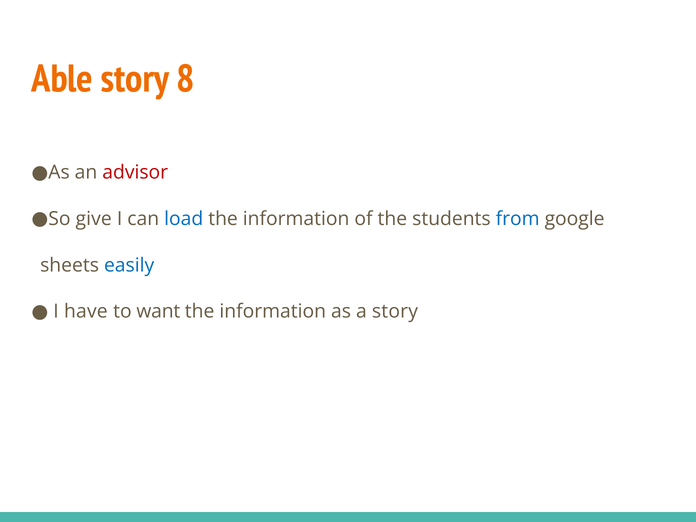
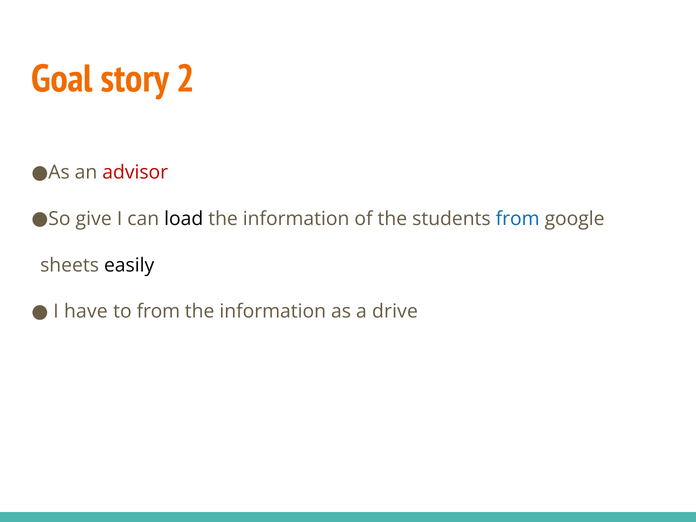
Able: Able -> Goal (62, 79)
8: 8 -> 2 (185, 79)
load colour: blue -> black (184, 219)
easily colour: blue -> black (129, 265)
to want: want -> from (158, 312)
a story: story -> drive (395, 312)
